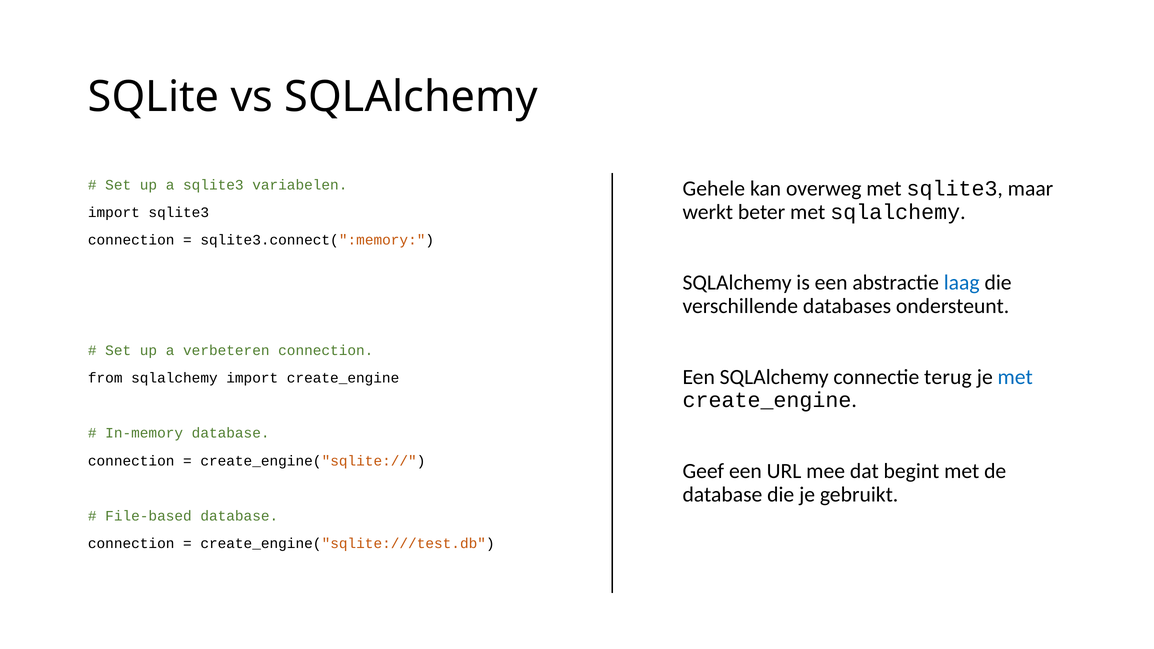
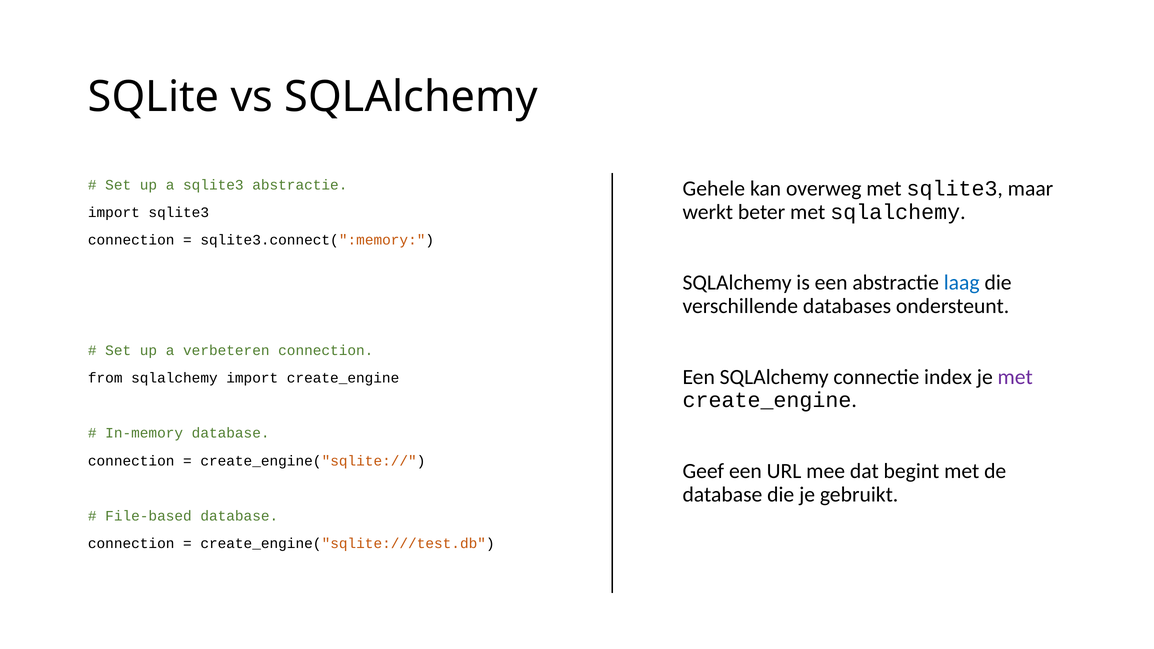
sqlite3 variabelen: variabelen -> abstractie (300, 185)
terug: terug -> index (948, 377)
met colour: blue -> purple (1015, 377)
